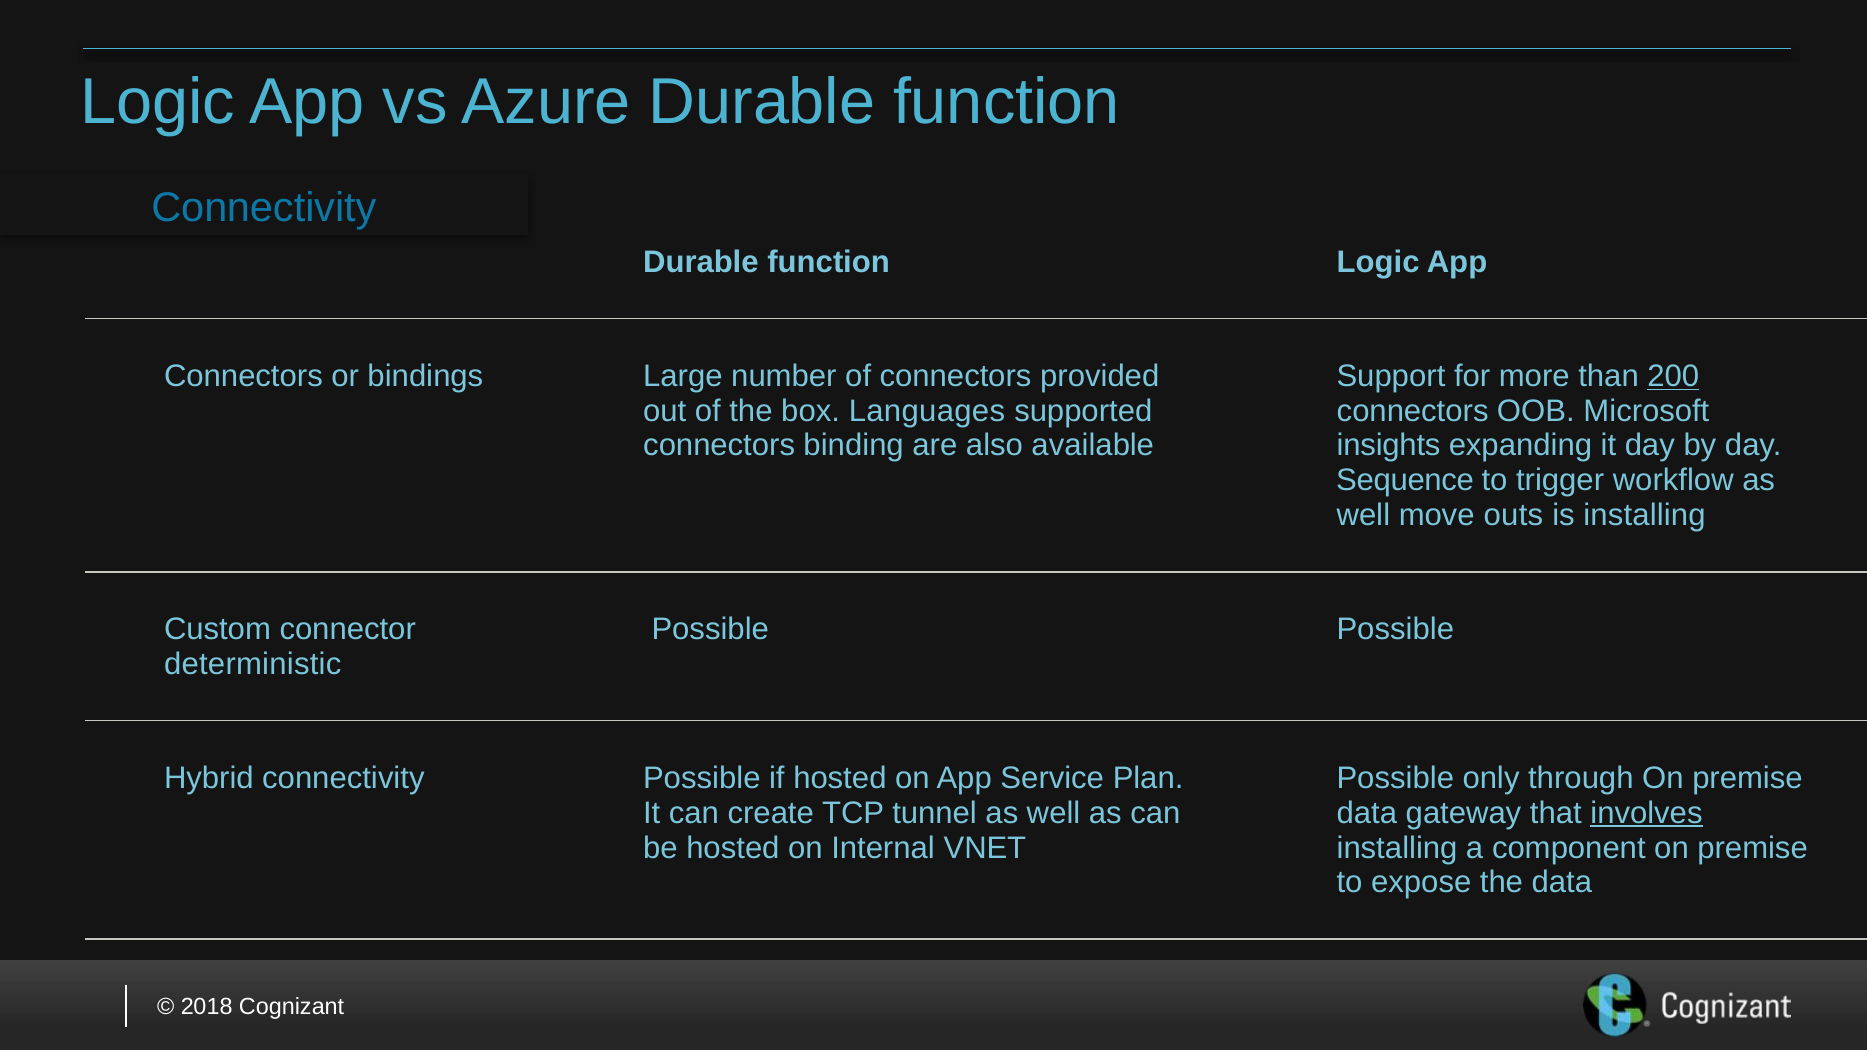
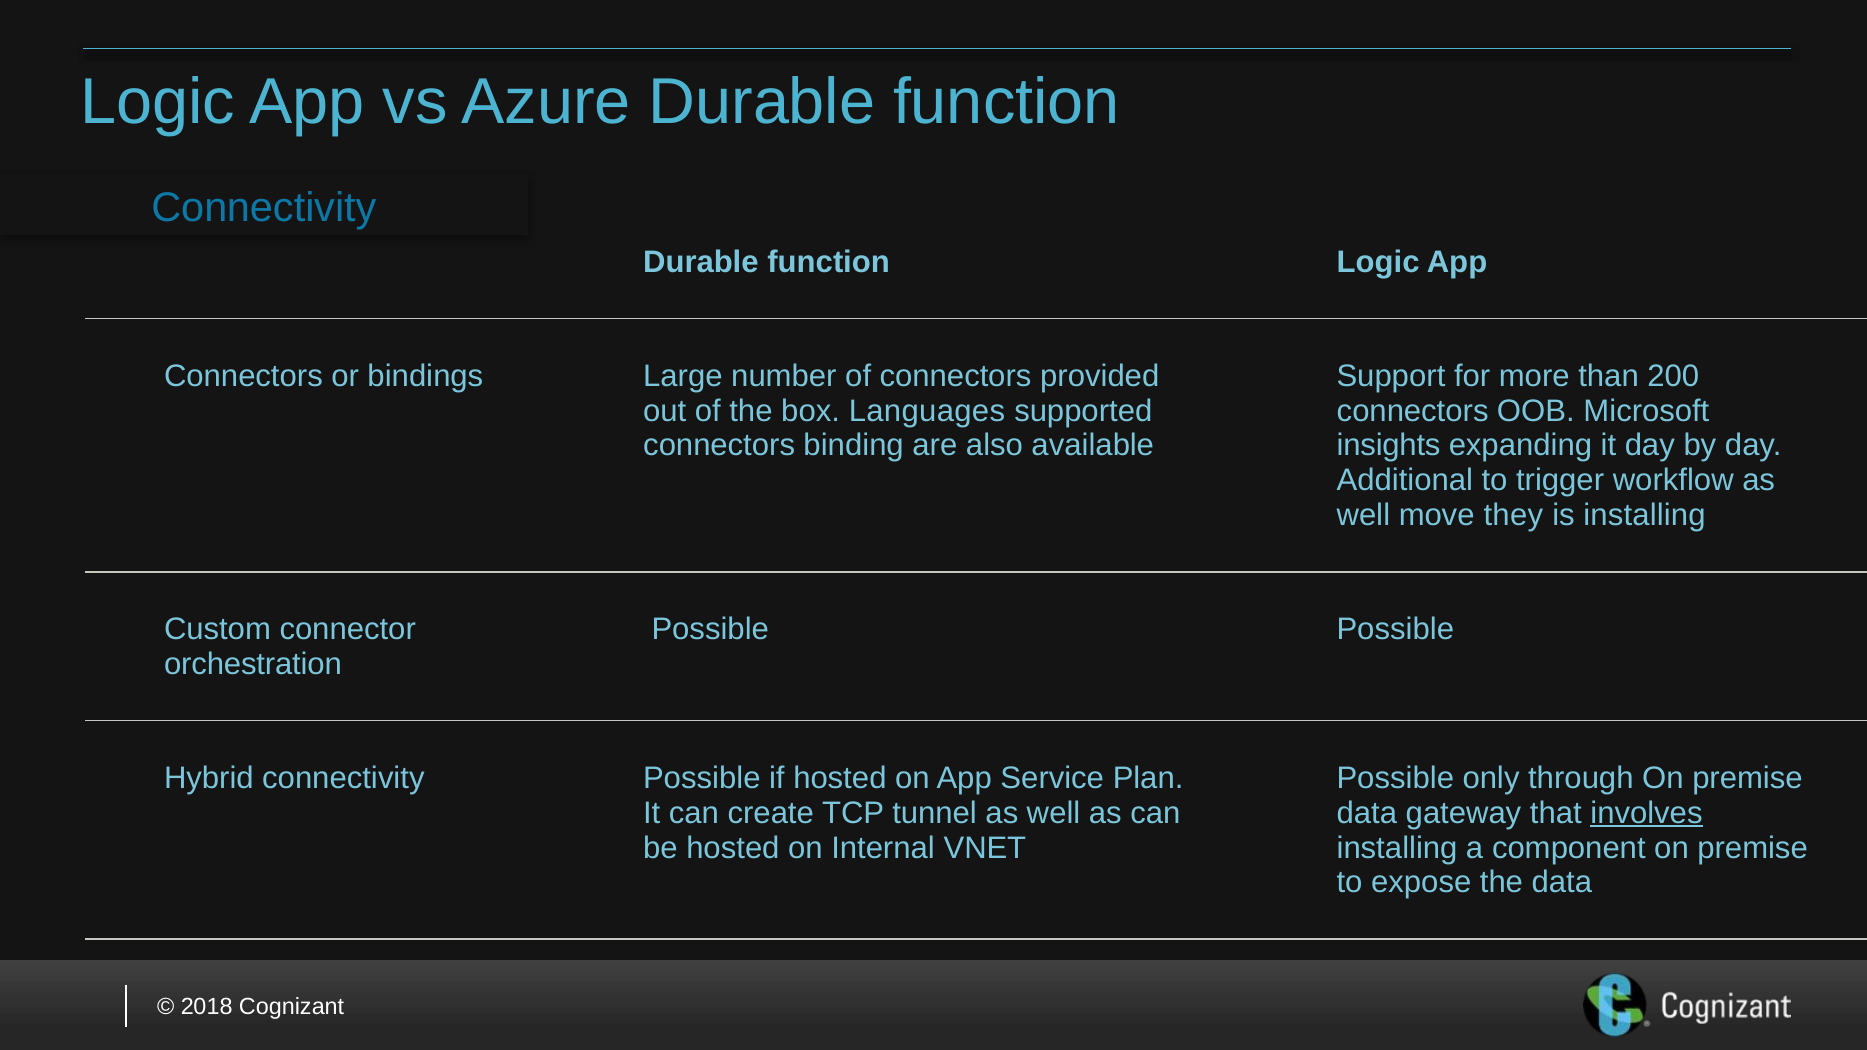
200 underline: present -> none (1673, 376)
Sequence: Sequence -> Additional (1405, 481)
outs: outs -> they (1513, 516)
deterministic: deterministic -> orchestration (253, 664)
